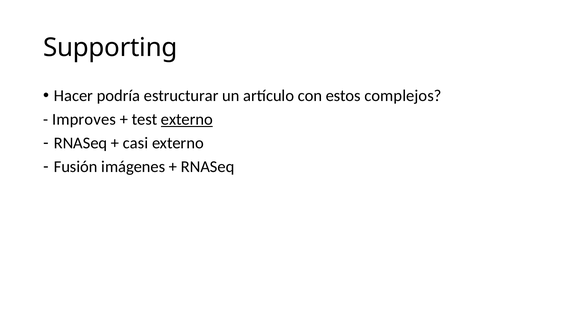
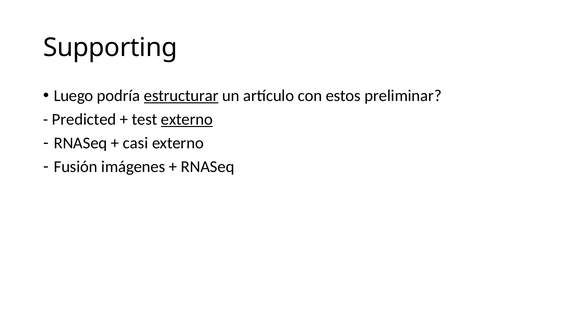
Hacer: Hacer -> Luego (74, 96)
estructurar underline: none -> present (181, 96)
complejos: complejos -> preliminar (403, 96)
Improves: Improves -> Predicted (84, 119)
